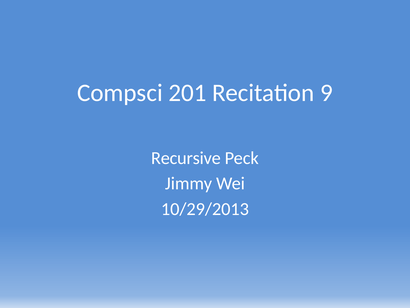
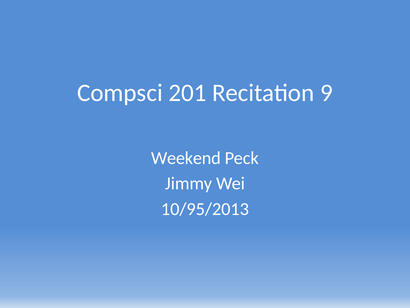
Recursive: Recursive -> Weekend (186, 158)
10/29/2013: 10/29/2013 -> 10/95/2013 (205, 209)
